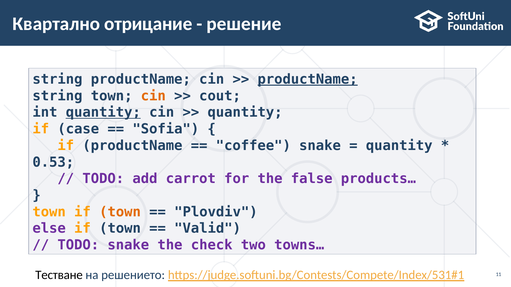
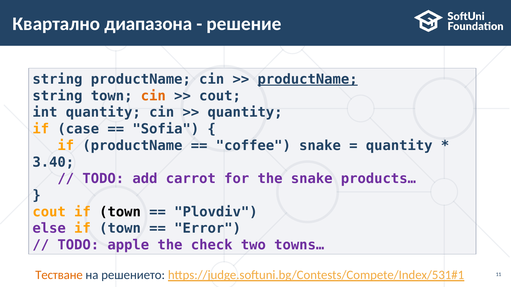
отрицание: отрицание -> диапазона (148, 24)
quantity underline: present -> none (103, 113)
0.53: 0.53 -> 3.40 (53, 162)
the false: false -> snake (312, 179)
town: town -> cout (49, 212)
town colour: orange -> black (120, 212)
Valid: Valid -> Error (208, 229)
TODO snake: snake -> apple (128, 245)
Тестване colour: black -> orange (59, 276)
